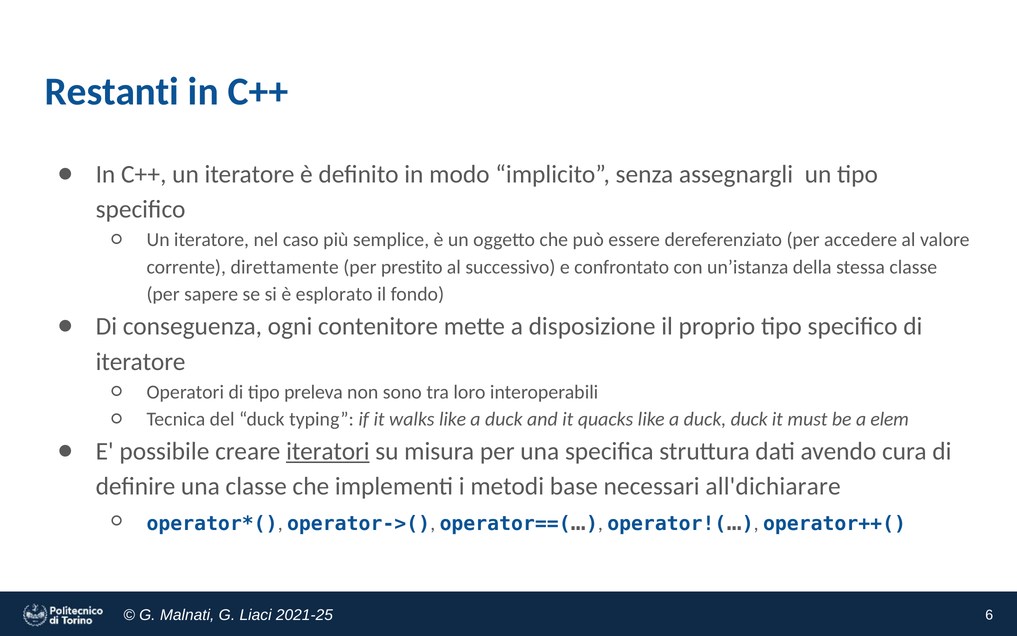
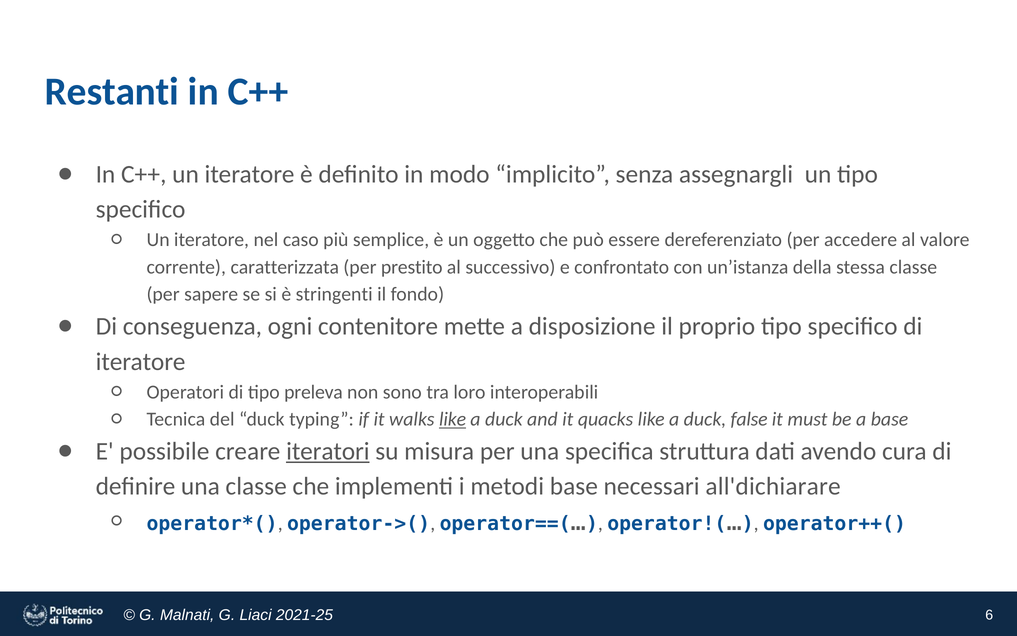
direttamente: direttamente -> caratterizzata (285, 267)
esplorato: esplorato -> stringenti (334, 294)
like underline: none -> present (453, 419)
duck duck: duck -> false (749, 419)
a elem: elem -> base (890, 419)
